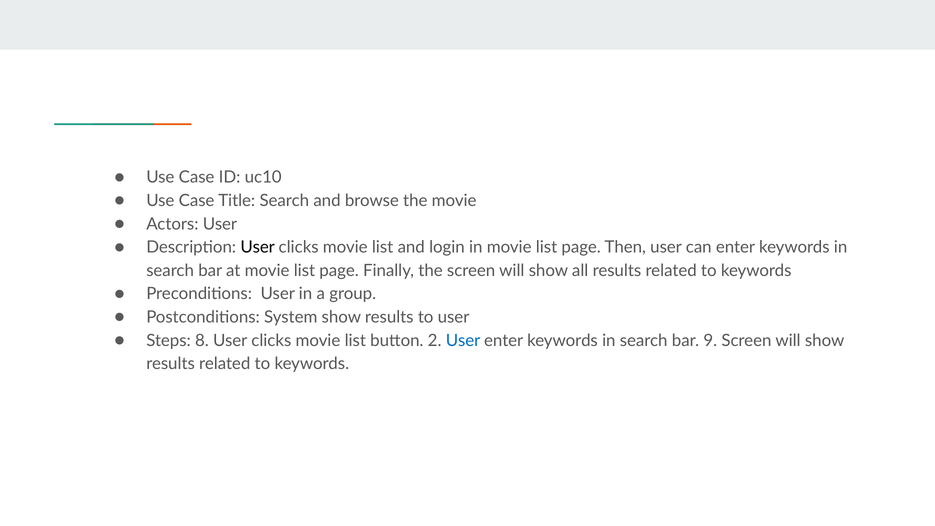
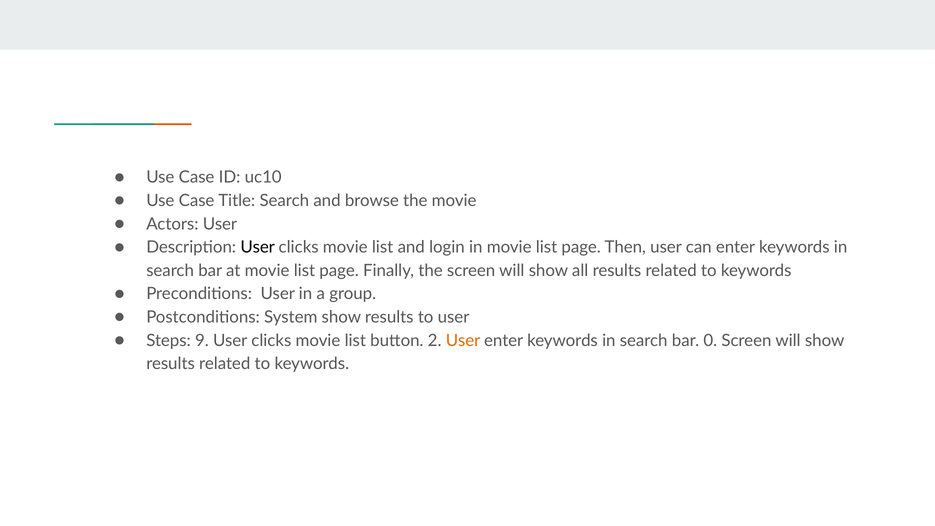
8: 8 -> 9 (202, 340)
User colour: blue -> orange (463, 340)
9: 9 -> 0 (710, 340)
